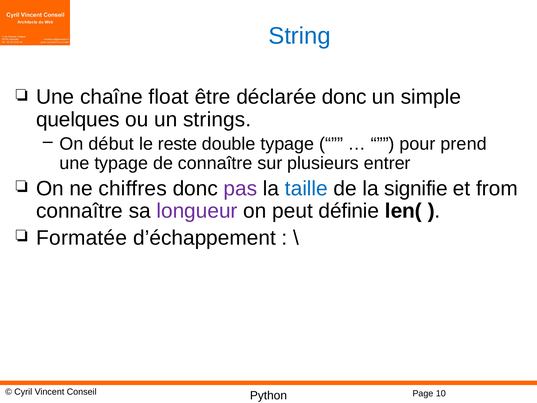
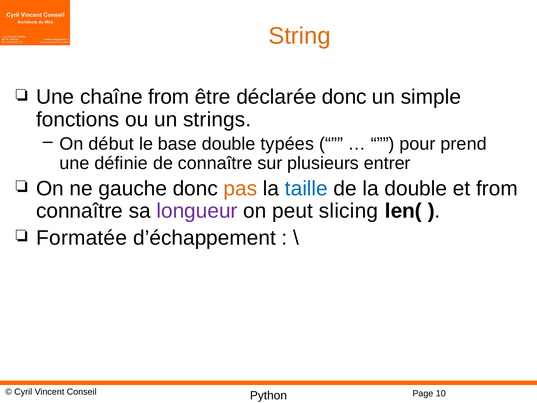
String colour: blue -> orange (300, 36)
chaîne float: float -> from (169, 97)
quelques: quelques -> fonctions (78, 119)
reste: reste -> base (177, 144)
double typage: typage -> typées (287, 144)
une typage: typage -> définie (121, 163)
chiffres: chiffres -> gauche (133, 188)
pas colour: purple -> orange (240, 188)
la signifie: signifie -> double (416, 188)
définie: définie -> slicing (349, 211)
